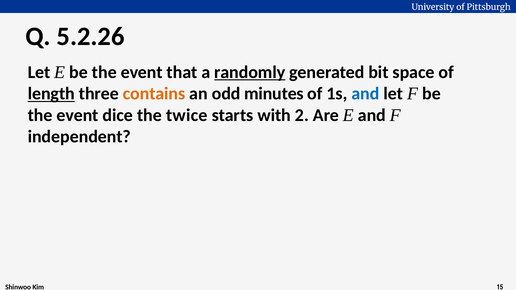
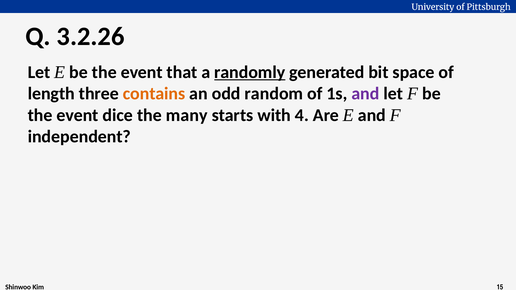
5.2.26: 5.2.26 -> 3.2.26 (91, 36)
length underline: present -> none (51, 94)
minutes: minutes -> random (274, 94)
and colour: blue -> purple (365, 94)
twice: twice -> many (187, 115)
2: 2 -> 4 (302, 115)
